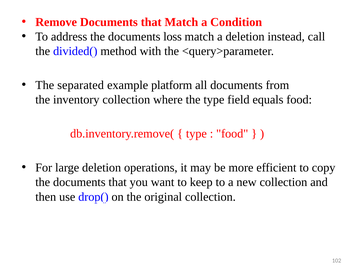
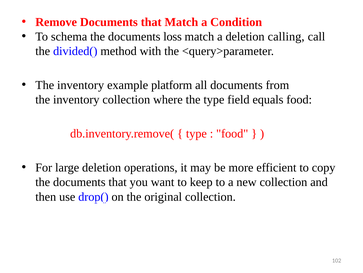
address: address -> schema (69, 37)
instead: instead -> calling (286, 37)
separated: separated -> inventory (81, 85)
